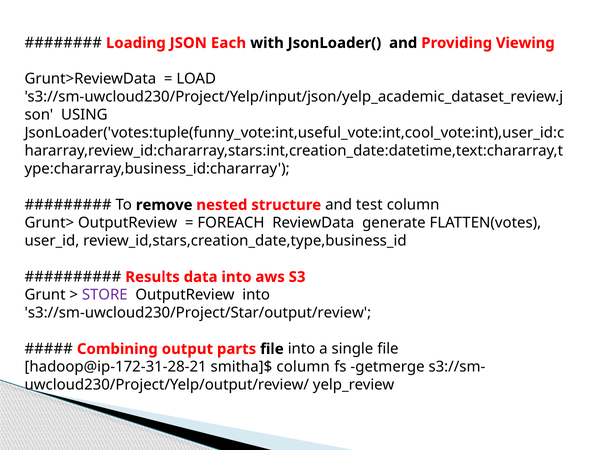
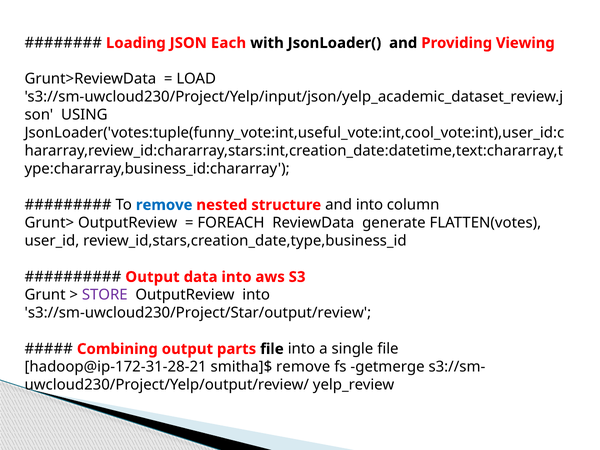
remove colour: black -> blue (164, 205)
and test: test -> into (369, 205)
Results: Results -> Output (152, 277)
smitha]$ column: column -> remove (303, 367)
